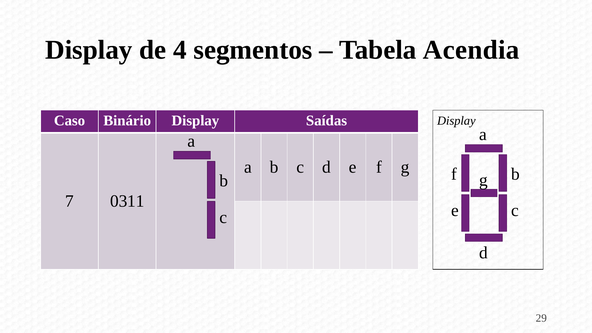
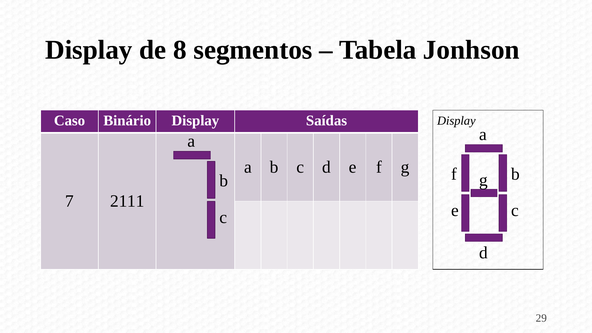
4: 4 -> 8 (180, 50)
Acendia: Acendia -> Jonhson (471, 50)
0311: 0311 -> 2111 (127, 201)
